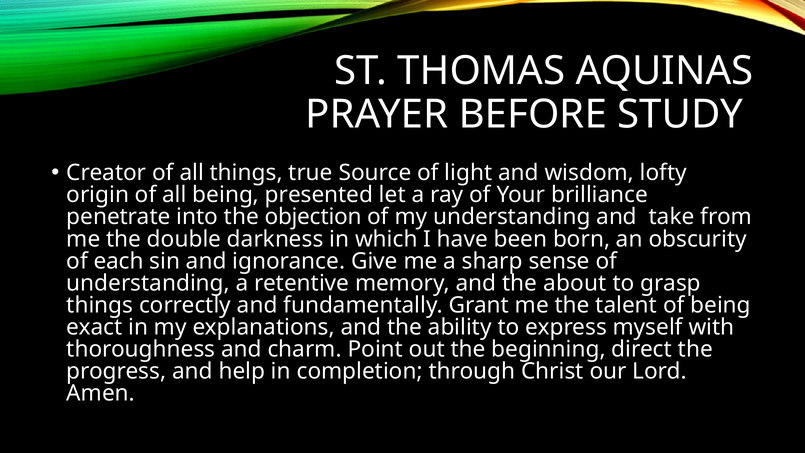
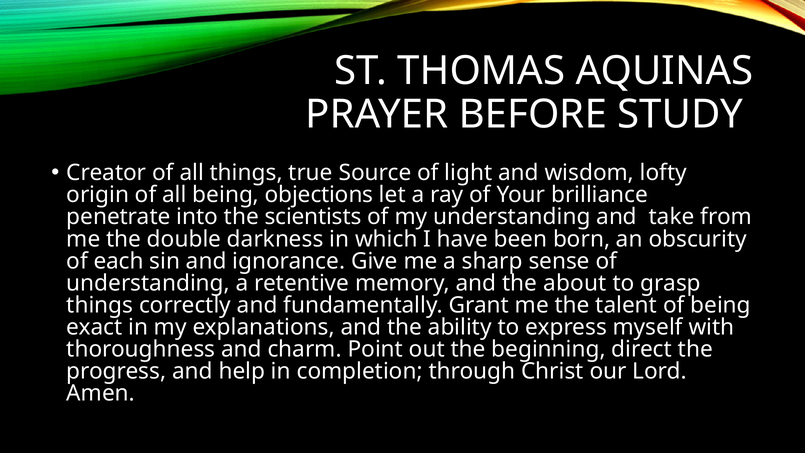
presented: presented -> objections (319, 195)
objection: objection -> scientists (313, 217)
